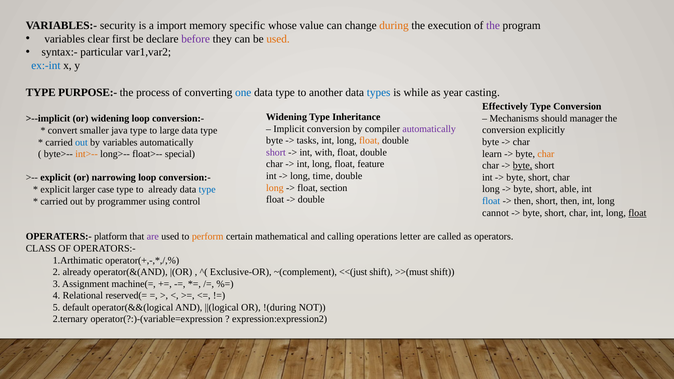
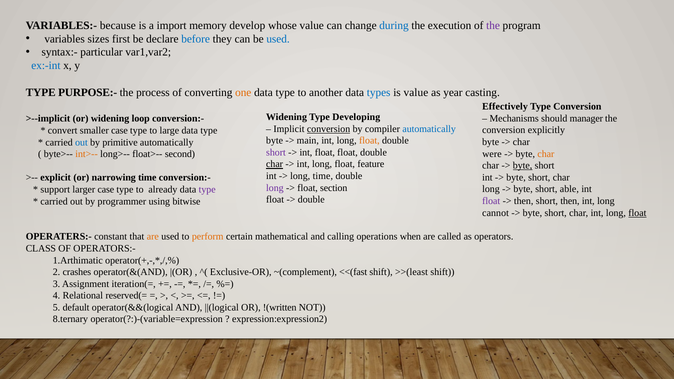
security: security -> because (118, 25)
specific: specific -> develop (247, 25)
during colour: orange -> blue (394, 25)
clear: clear -> sizes (98, 39)
before colour: purple -> blue (196, 39)
used colour: orange -> blue (278, 39)
one colour: blue -> orange (243, 93)
is while: while -> value (416, 93)
Inheritance: Inheritance -> Developing (356, 117)
conversion underline: none -> present (329, 129)
automatically colour: purple -> blue (429, 129)
smaller java: java -> case (120, 131)
tasks: tasks -> main (308, 141)
by variables: variables -> primitive (120, 142)
with: with -> float (325, 153)
learn: learn -> were (492, 154)
special: special -> second (180, 154)
char underline: none -> present (275, 164)
narrowing loop: loop -> time (147, 178)
long colour: orange -> purple (275, 188)
explicit: explicit -> support (55, 190)
type colour: blue -> purple (207, 190)
float colour: blue -> purple (491, 201)
control: control -> bitwise (186, 201)
platform: platform -> constant (111, 237)
are colour: purple -> orange (153, 237)
letter: letter -> when (410, 237)
2 already: already -> crashes (77, 272)
<<(just: <<(just -> <<(fast (353, 272)
>>(must: >>(must -> >>(least (411, 272)
machine(=: machine(= -> iteration(= (134, 284)
!(during: !(during -> !(written (280, 308)
2.ternary: 2.ternary -> 8.ternary (70, 319)
